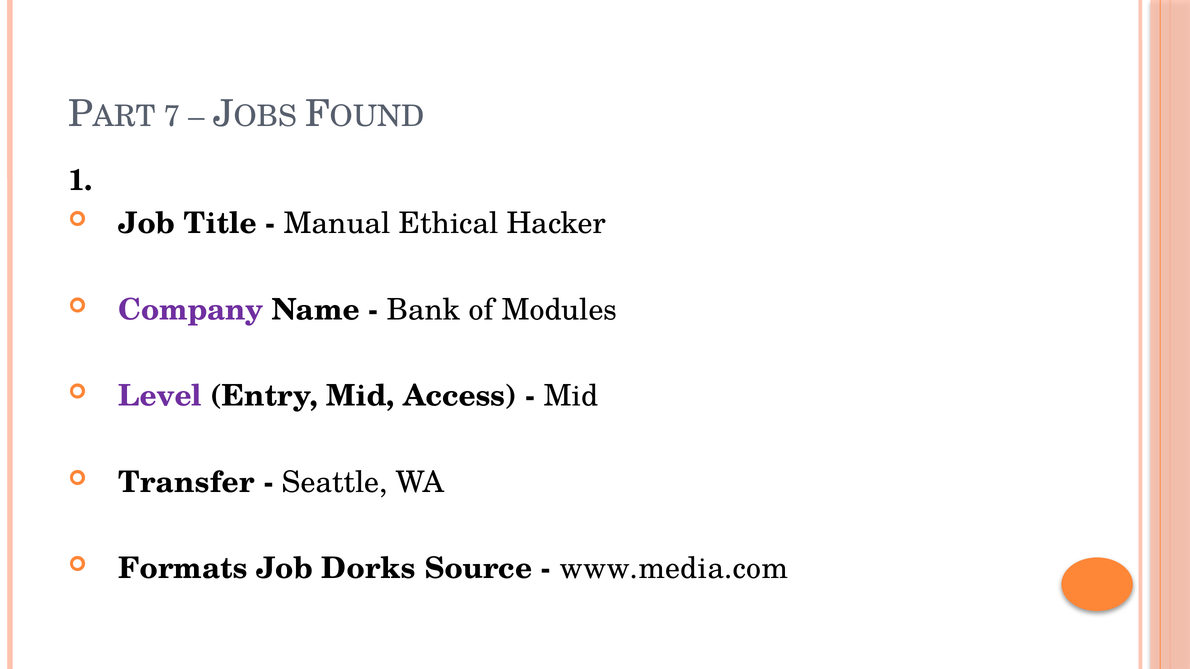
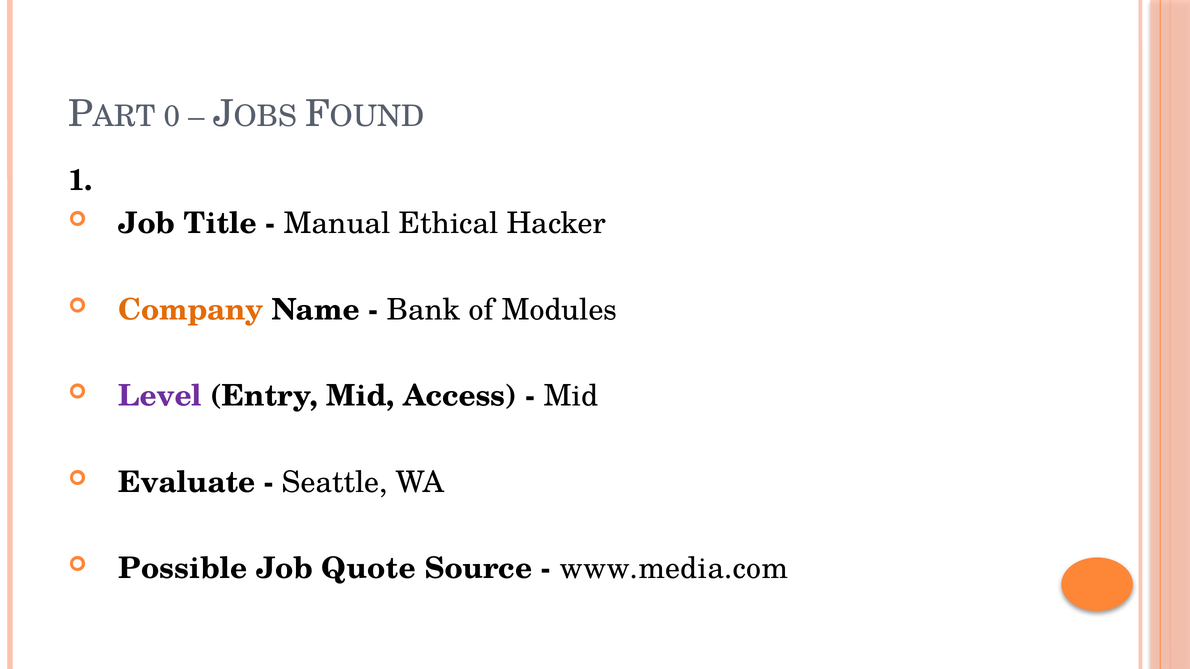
7: 7 -> 0 (172, 117)
Company colour: purple -> orange (191, 310)
Transfer: Transfer -> Evaluate (187, 483)
Formats: Formats -> Possible (183, 569)
Dorks: Dorks -> Quote (369, 569)
